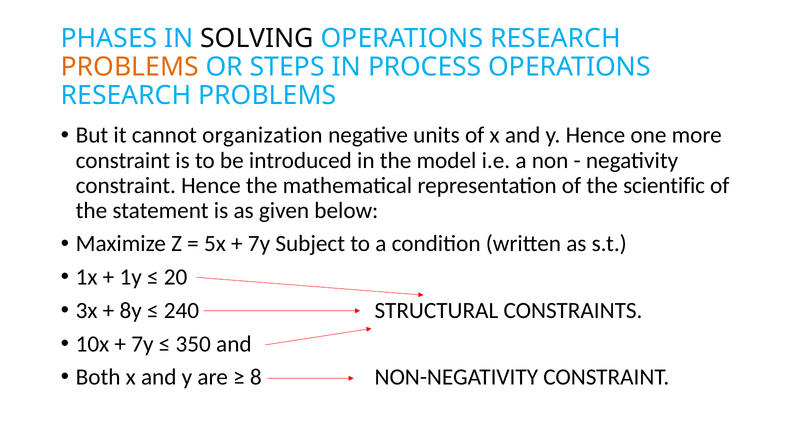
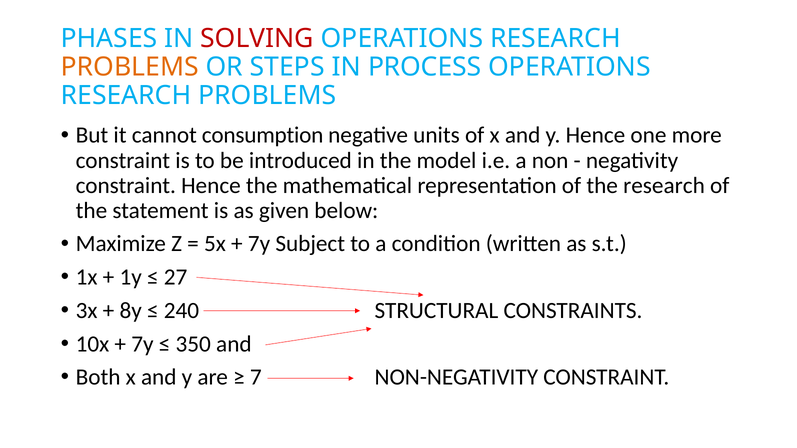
SOLVING colour: black -> red (257, 38)
organization: organization -> consumption (263, 135)
the scientific: scientific -> research (664, 186)
20: 20 -> 27 (176, 277)
8: 8 -> 7 (256, 377)
